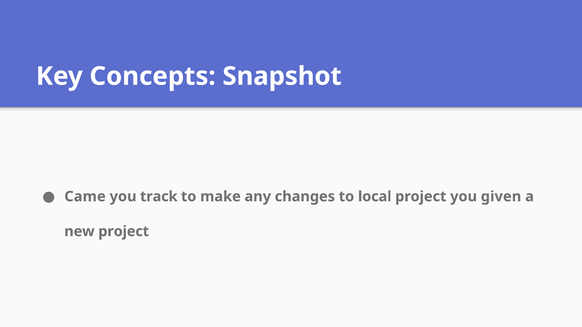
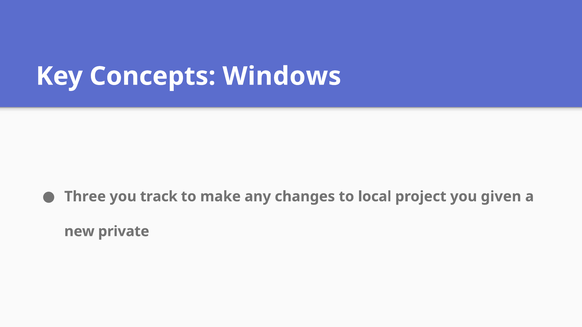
Snapshot: Snapshot -> Windows (282, 76)
Came: Came -> Three (85, 197)
new project: project -> private (124, 232)
